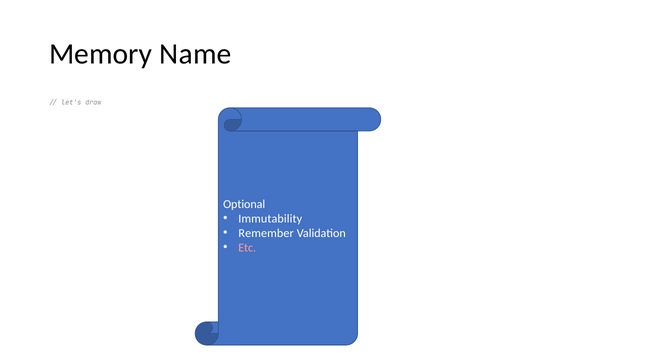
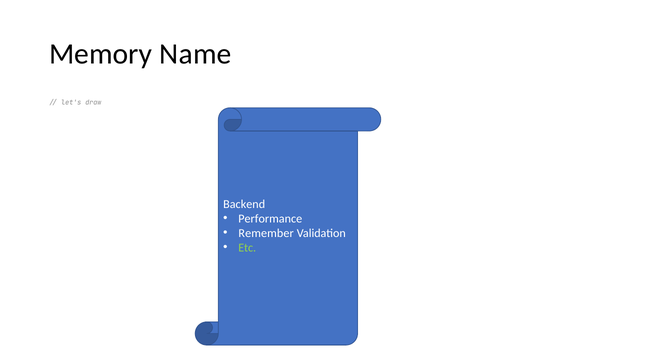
Optional: Optional -> Backend (244, 204)
Immutability: Immutability -> Performance (270, 218)
Etc colour: pink -> light green (247, 247)
